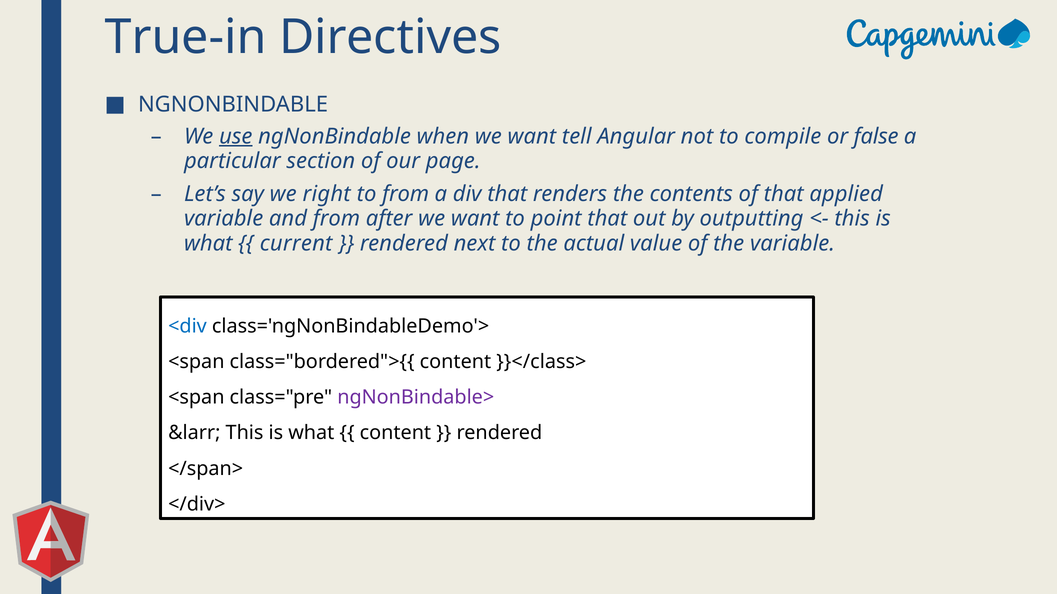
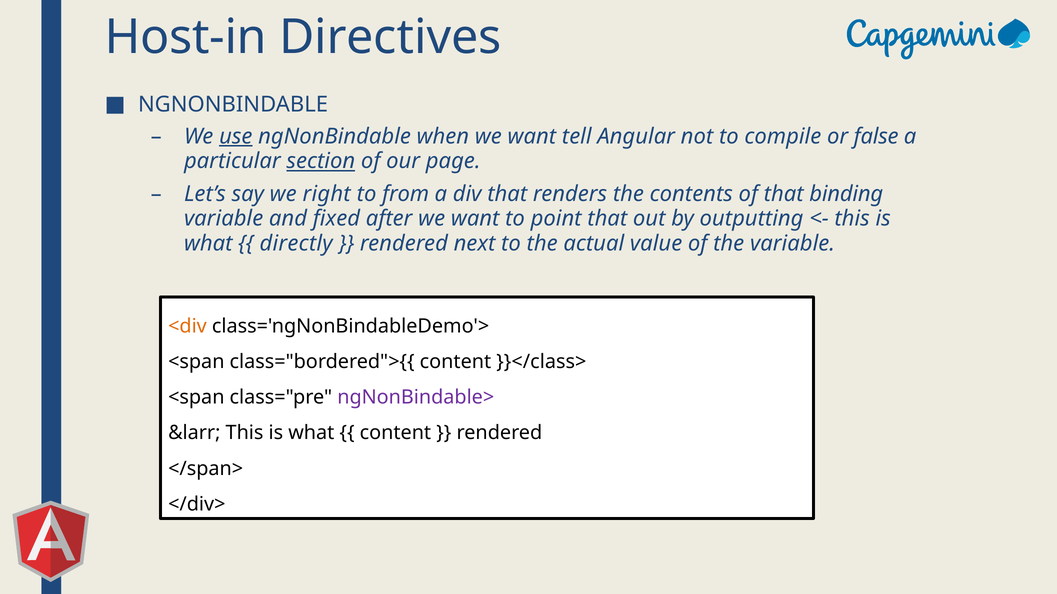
True-in: True-in -> Host-in (186, 37)
section underline: none -> present (321, 161)
applied: applied -> binding (846, 194)
and from: from -> fixed (336, 219)
current: current -> directly (296, 244)
<div colour: blue -> orange (187, 326)
